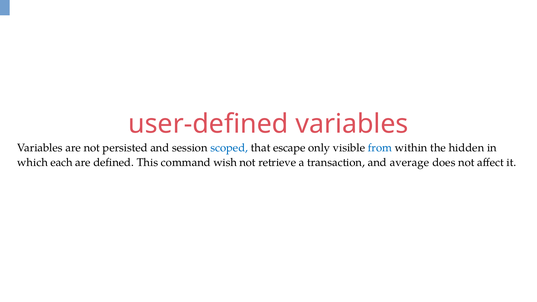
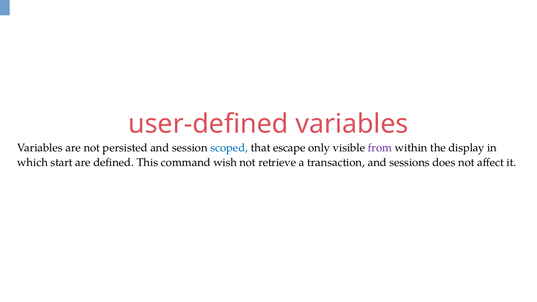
from colour: blue -> purple (380, 148)
hidden: hidden -> display (467, 148)
each: each -> start (62, 162)
average: average -> sessions (410, 162)
